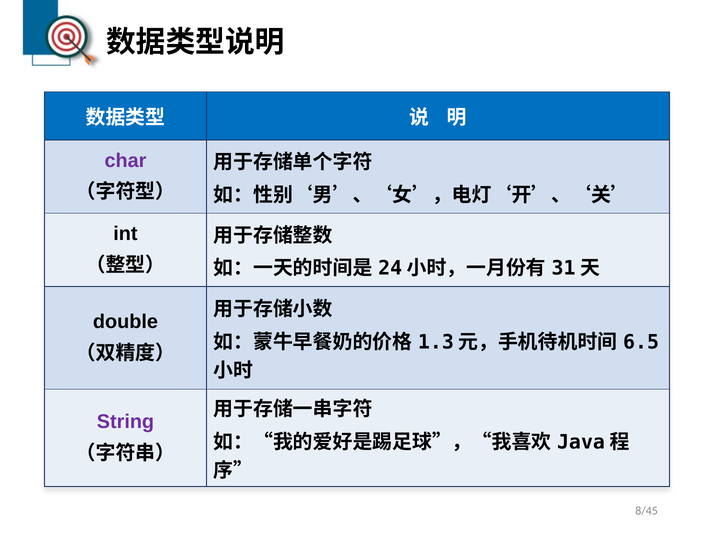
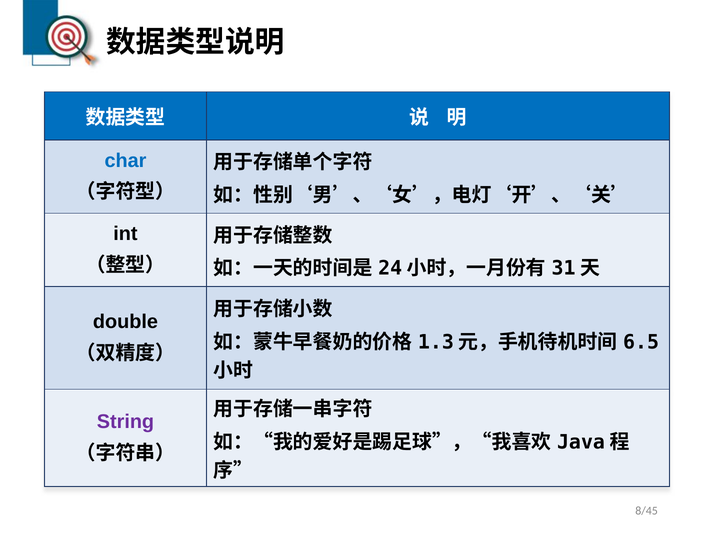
char colour: purple -> blue (125, 161)
